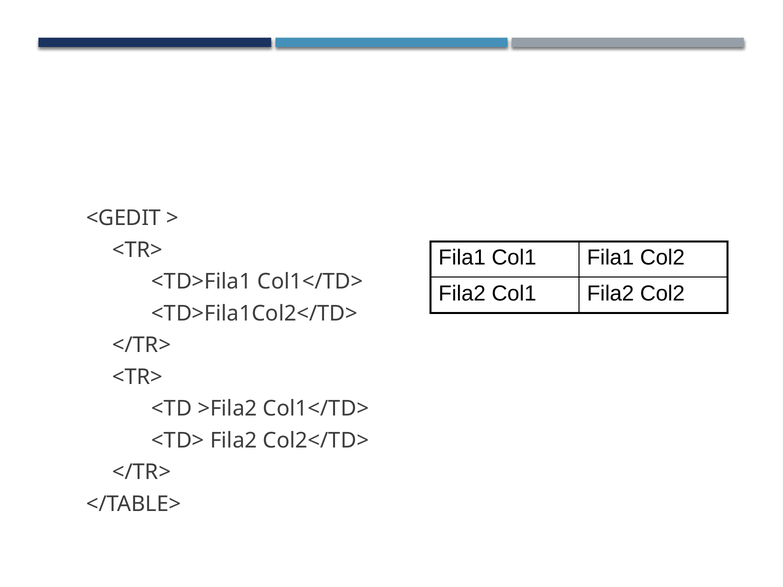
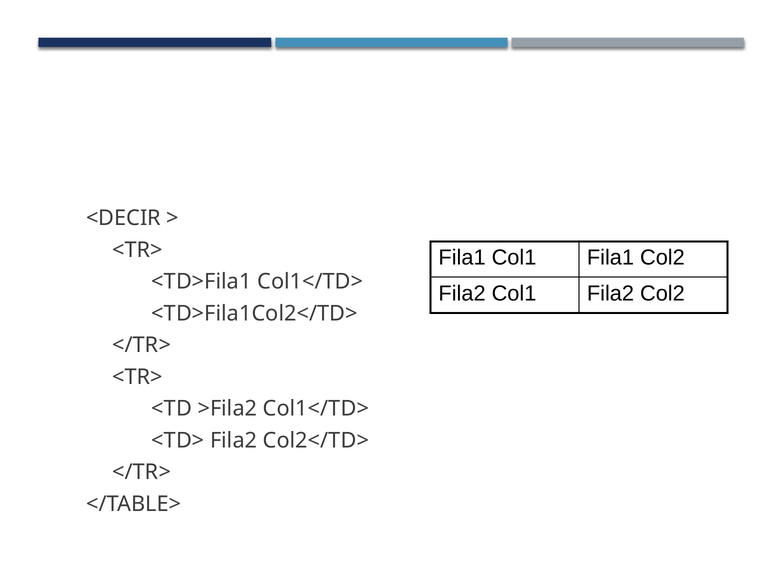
<GEDIT: <GEDIT -> <DECIR (123, 218)
